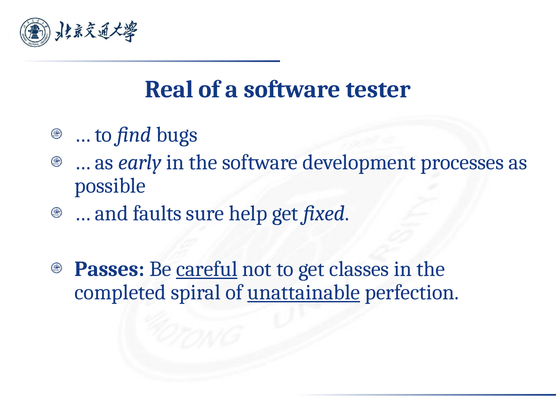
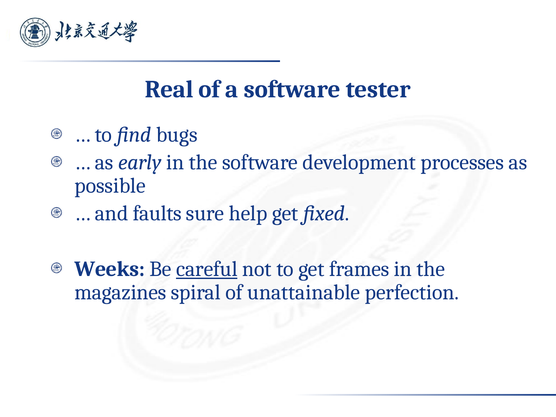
Passes: Passes -> Weeks (110, 269)
classes: classes -> frames (359, 269)
completed: completed -> magazines (120, 292)
unattainable underline: present -> none (304, 292)
